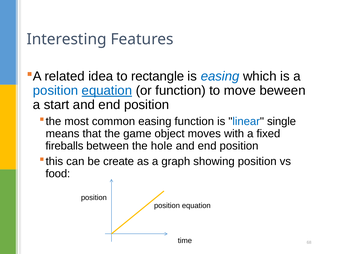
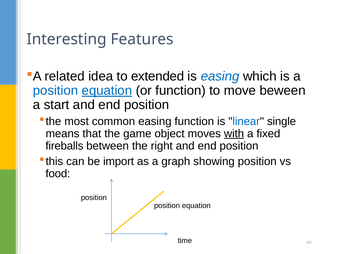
rectangle: rectangle -> extended (158, 76)
with underline: none -> present (234, 133)
hole: hole -> right (162, 145)
create: create -> import (119, 161)
